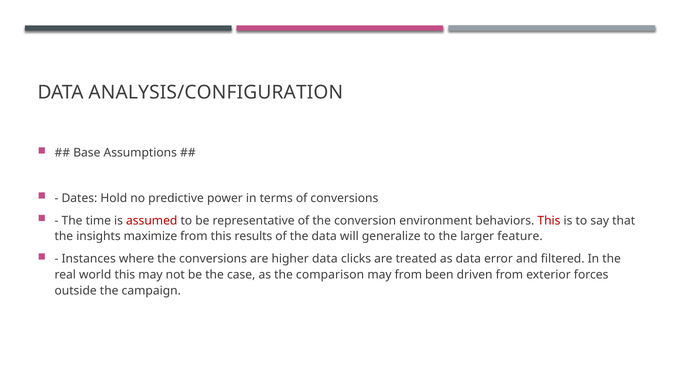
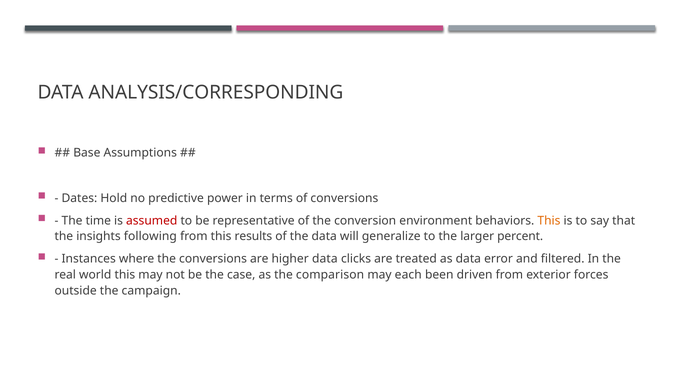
ANALYSIS/CONFIGURATION: ANALYSIS/CONFIGURATION -> ANALYSIS/CORRESPONDING (216, 92)
This colour: red -> orange (549, 221)
maximize: maximize -> following (150, 237)
feature: feature -> percent (520, 237)
may from: from -> each (408, 275)
